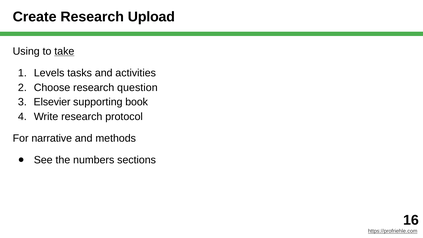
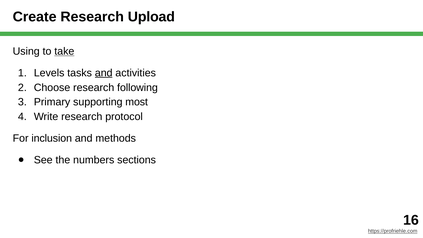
and underline: none -> present (104, 73)
question: question -> following (137, 88)
Elsevier: Elsevier -> Primary (52, 102)
book: book -> most (137, 102)
narrative: narrative -> inclusion (52, 138)
